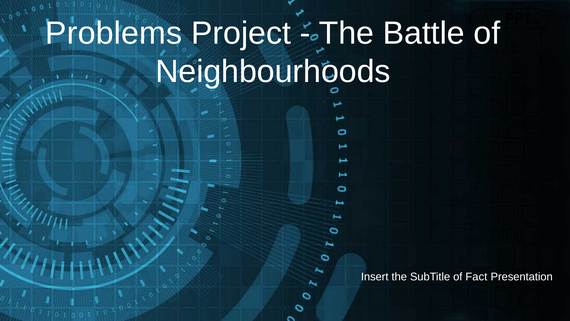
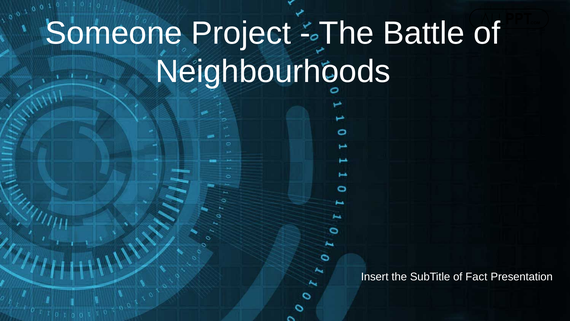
Problems: Problems -> Someone (114, 33)
